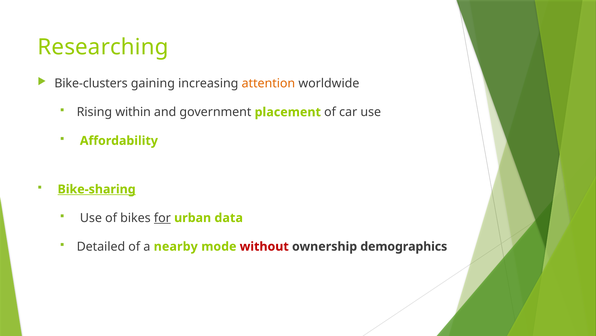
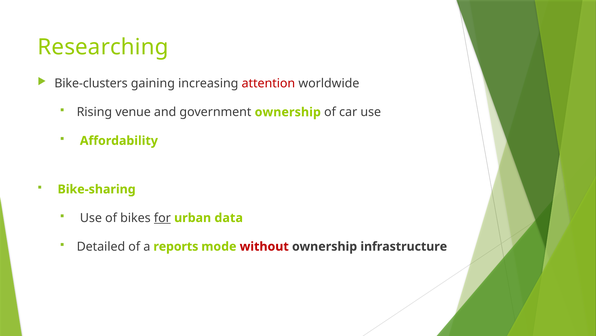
attention colour: orange -> red (268, 83)
within: within -> venue (133, 112)
government placement: placement -> ownership (288, 112)
Bike-sharing underline: present -> none (97, 189)
nearby: nearby -> reports (176, 246)
demographics: demographics -> infrastructure (404, 246)
